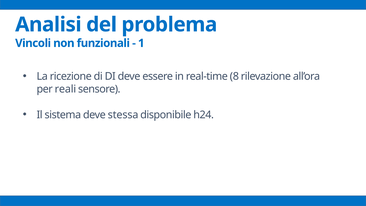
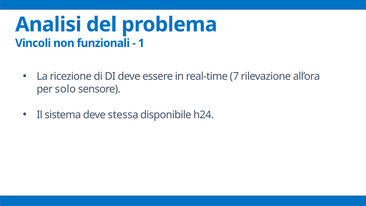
8: 8 -> 7 (234, 76)
reali: reali -> solo (65, 89)
